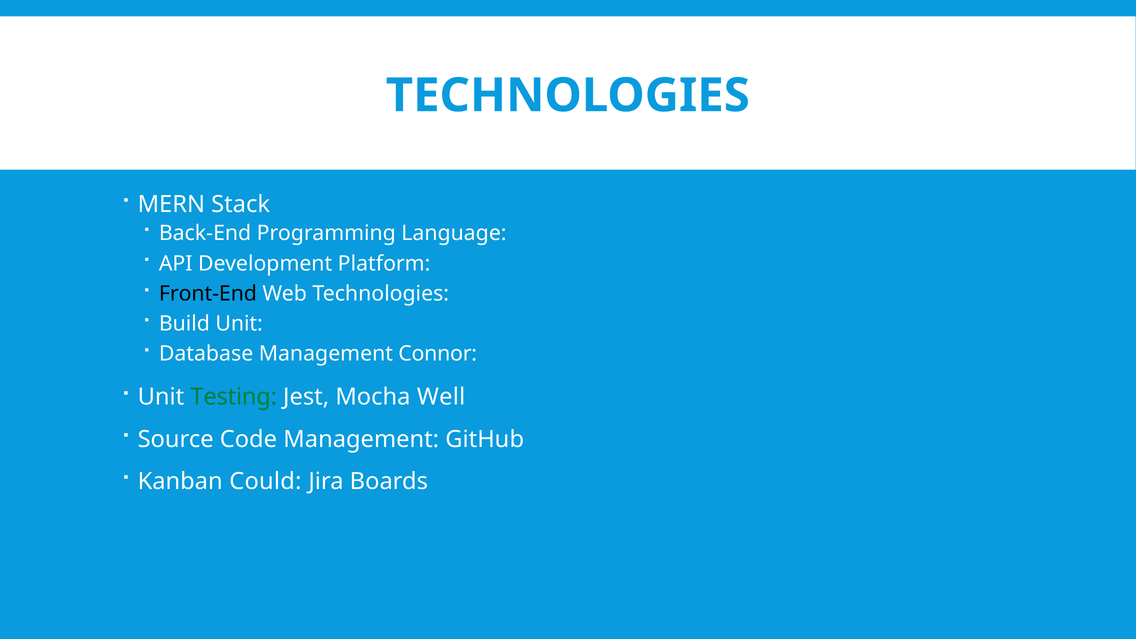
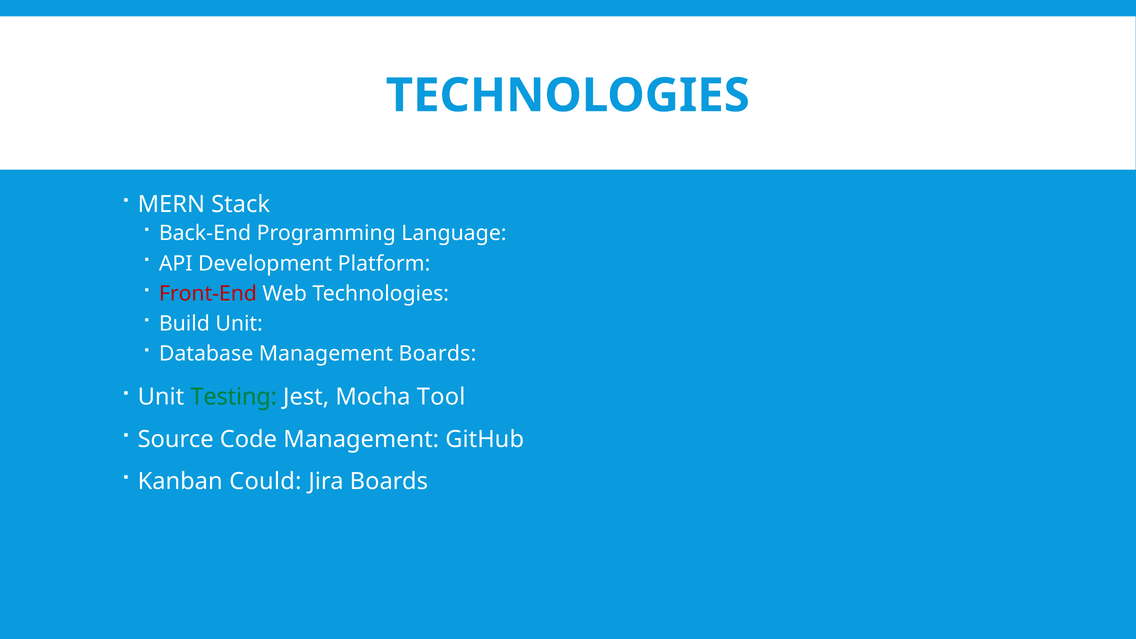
Front-End colour: black -> red (208, 294)
Management Connor: Connor -> Boards (437, 354)
Well: Well -> Tool (441, 397)
